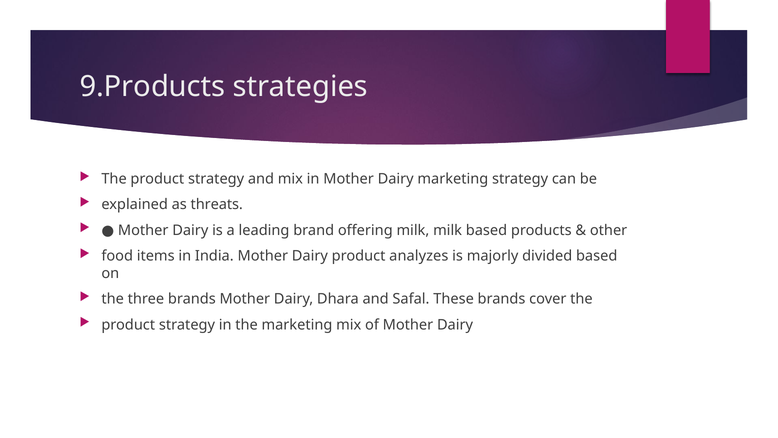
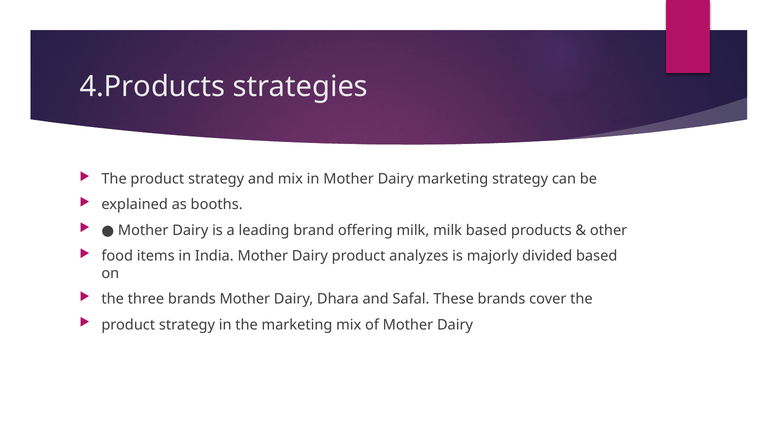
9.Products: 9.Products -> 4.Products (152, 87)
threats: threats -> booths (217, 204)
